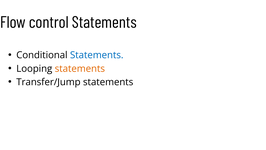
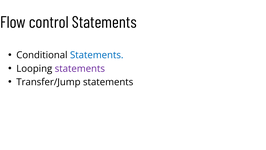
statements colour: orange -> purple (80, 68)
